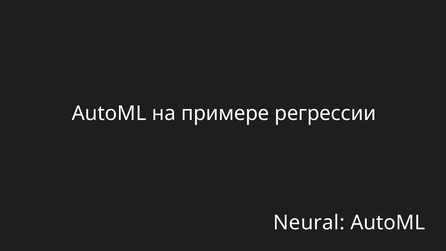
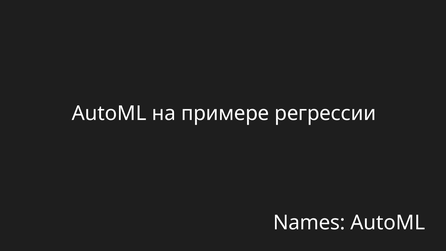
Neural: Neural -> Names (309, 223)
